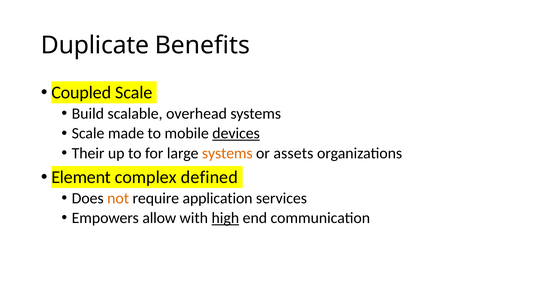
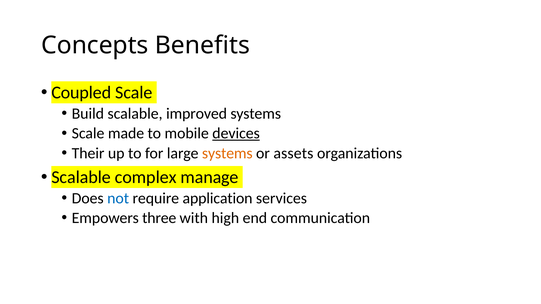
Duplicate: Duplicate -> Concepts (95, 45)
overhead: overhead -> improved (197, 114)
Element: Element -> Scalable (81, 177)
defined: defined -> manage (210, 177)
not colour: orange -> blue (118, 198)
allow: allow -> three (159, 218)
high underline: present -> none (225, 218)
